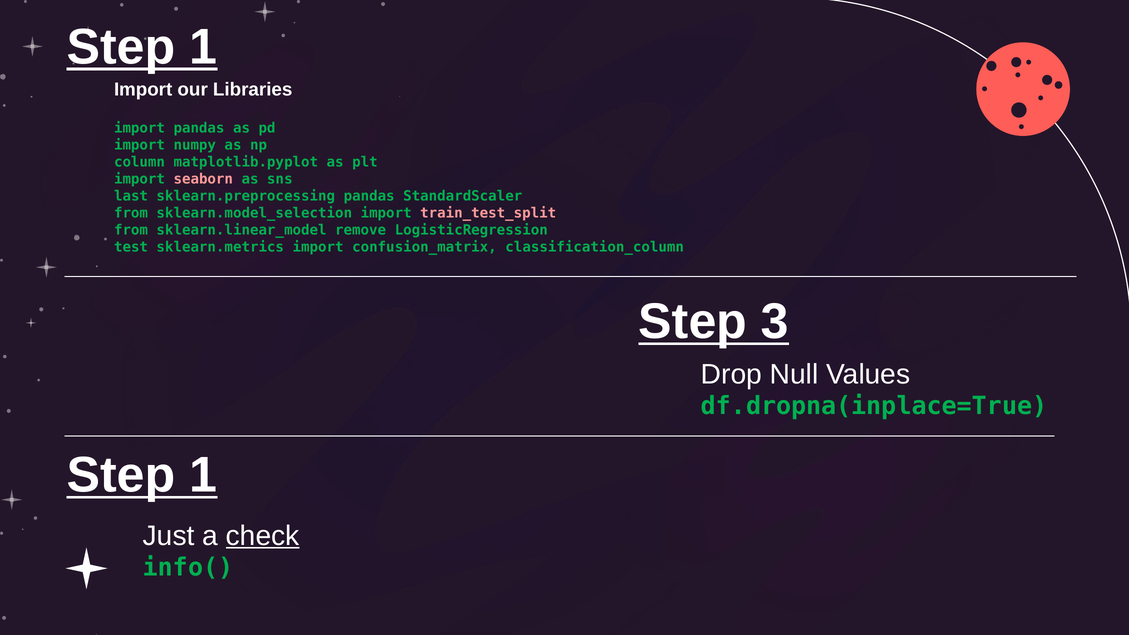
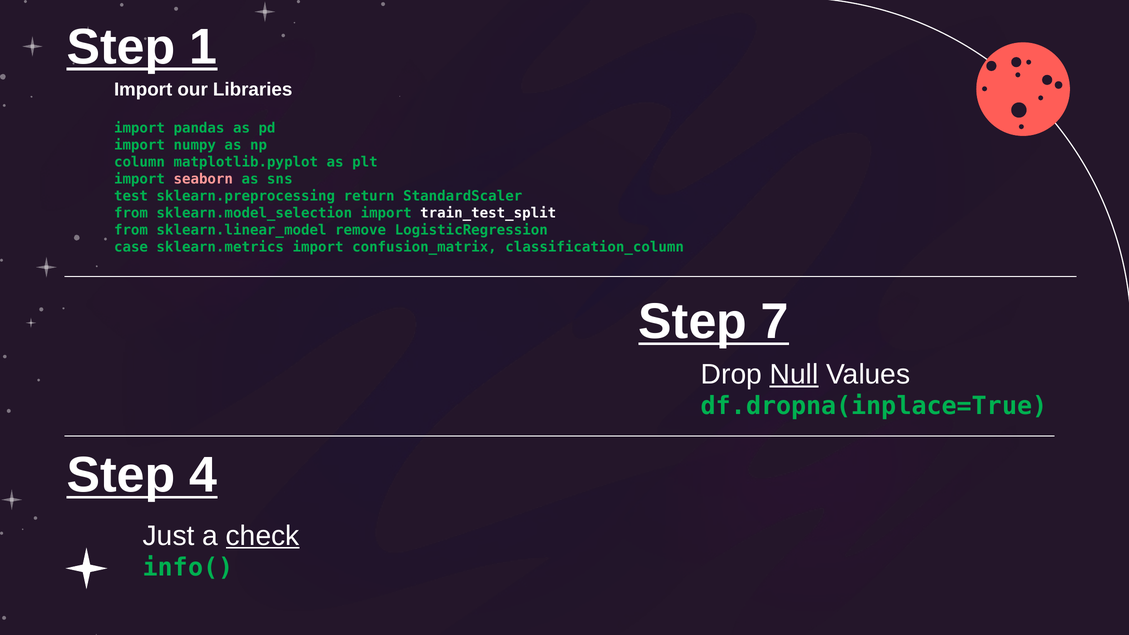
last: last -> test (131, 196)
sklearn.preprocessing pandas: pandas -> return (369, 196)
train_test_split colour: pink -> white (488, 213)
test: test -> case (131, 247)
3: 3 -> 7 (775, 322)
Null underline: none -> present (794, 374)
1: 1 -> 4 (203, 475)
